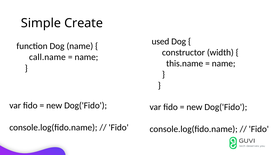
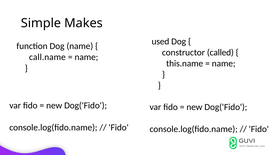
Create: Create -> Makes (84, 23)
width: width -> called (220, 52)
